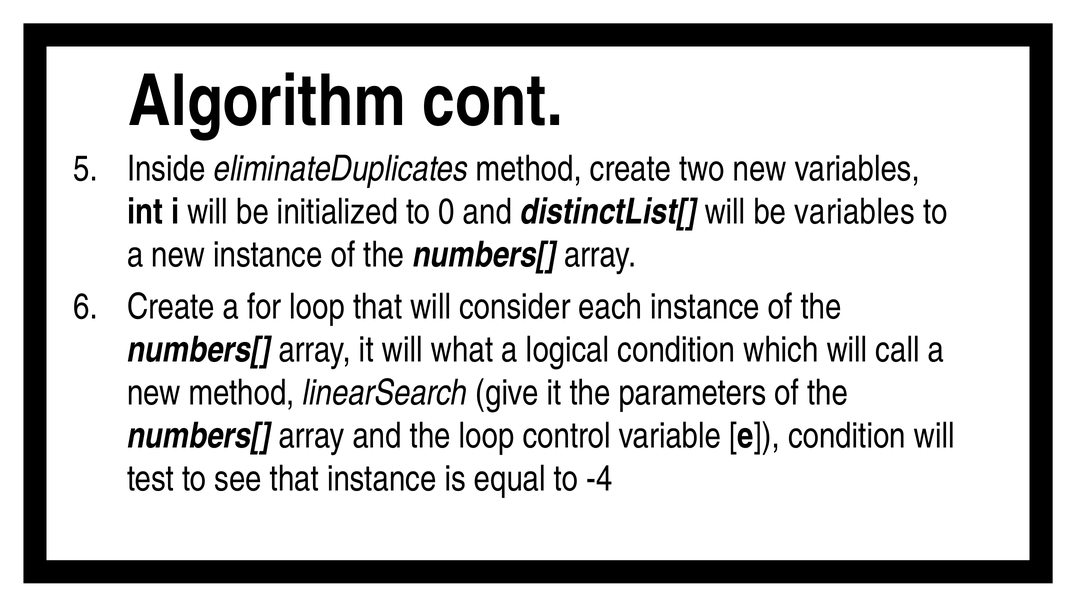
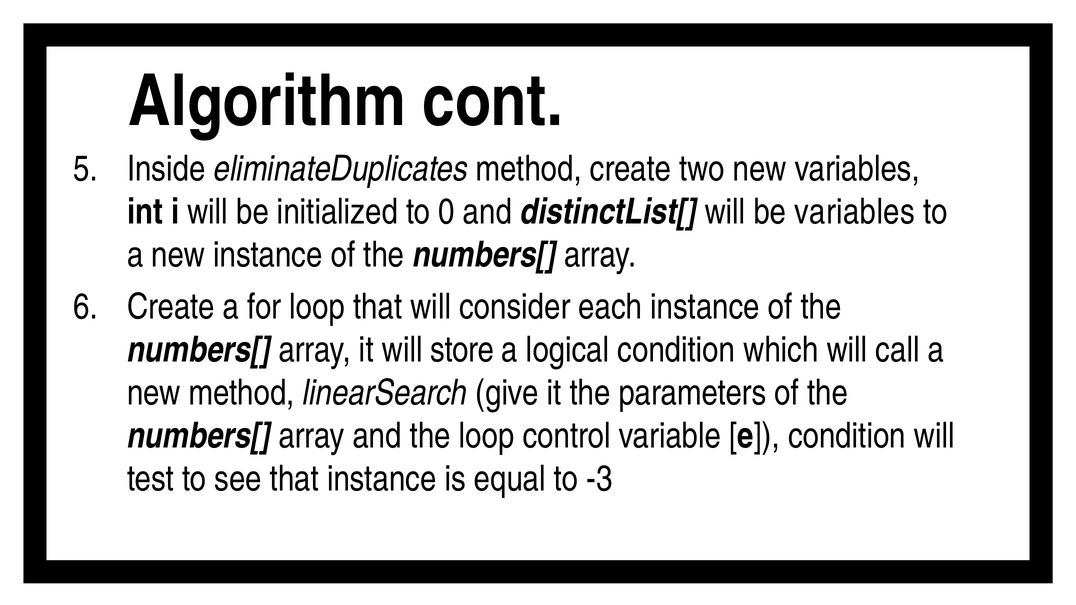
what: what -> store (462, 350)
-4: -4 -> -3 (599, 479)
